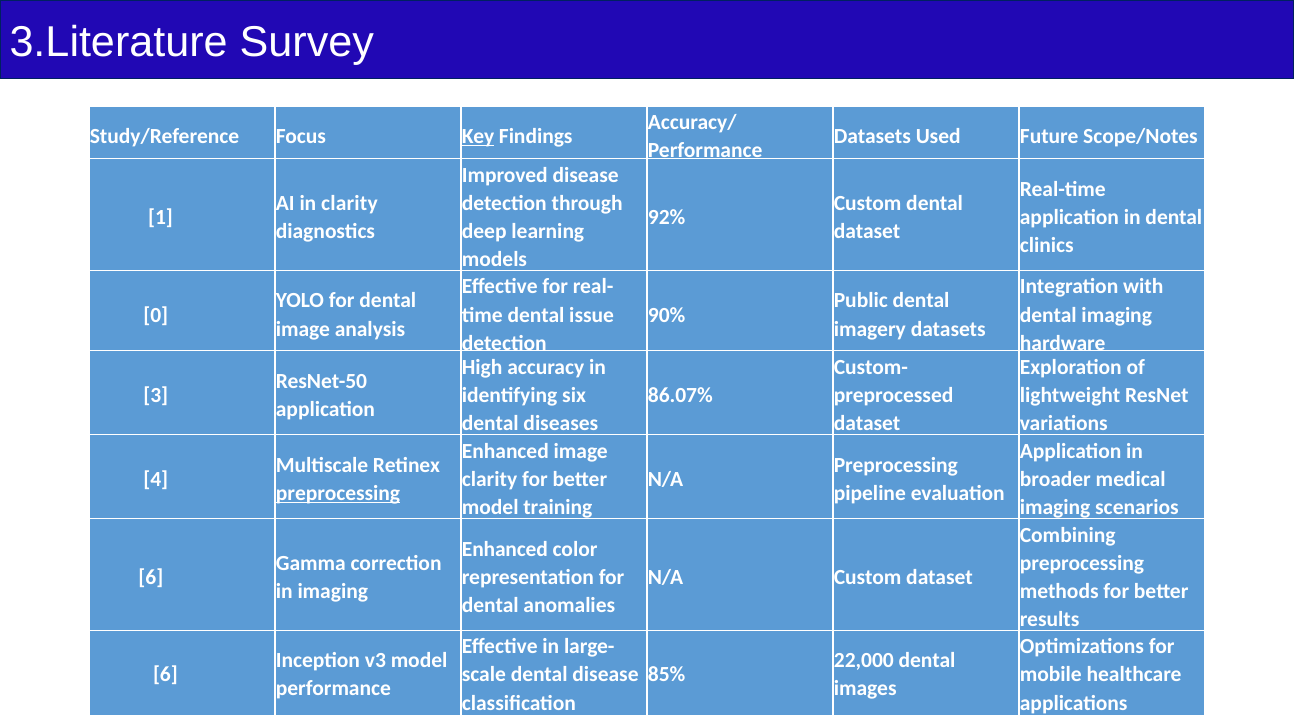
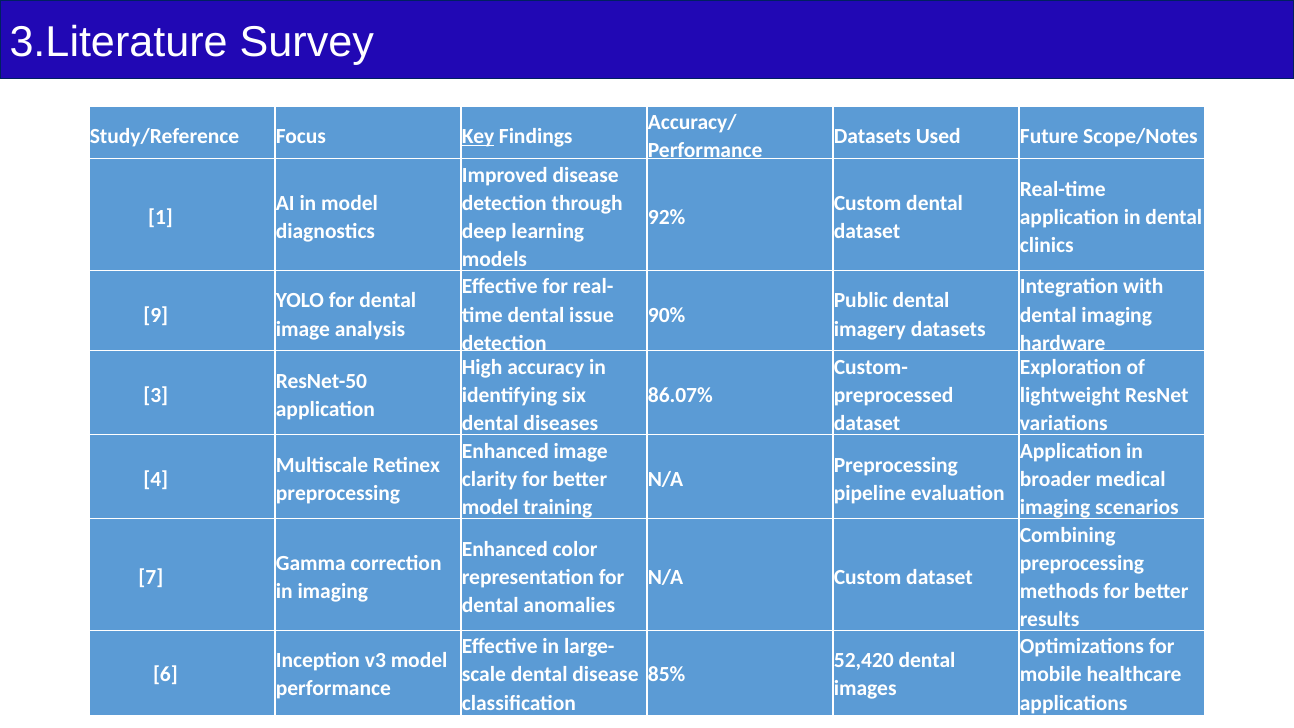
in clarity: clarity -> model (350, 203)
0: 0 -> 9 (156, 315)
preprocessing underline: present -> none (338, 493)
6: 6 -> 7 (151, 577)
22,000: 22,000 -> 52,420 (864, 660)
